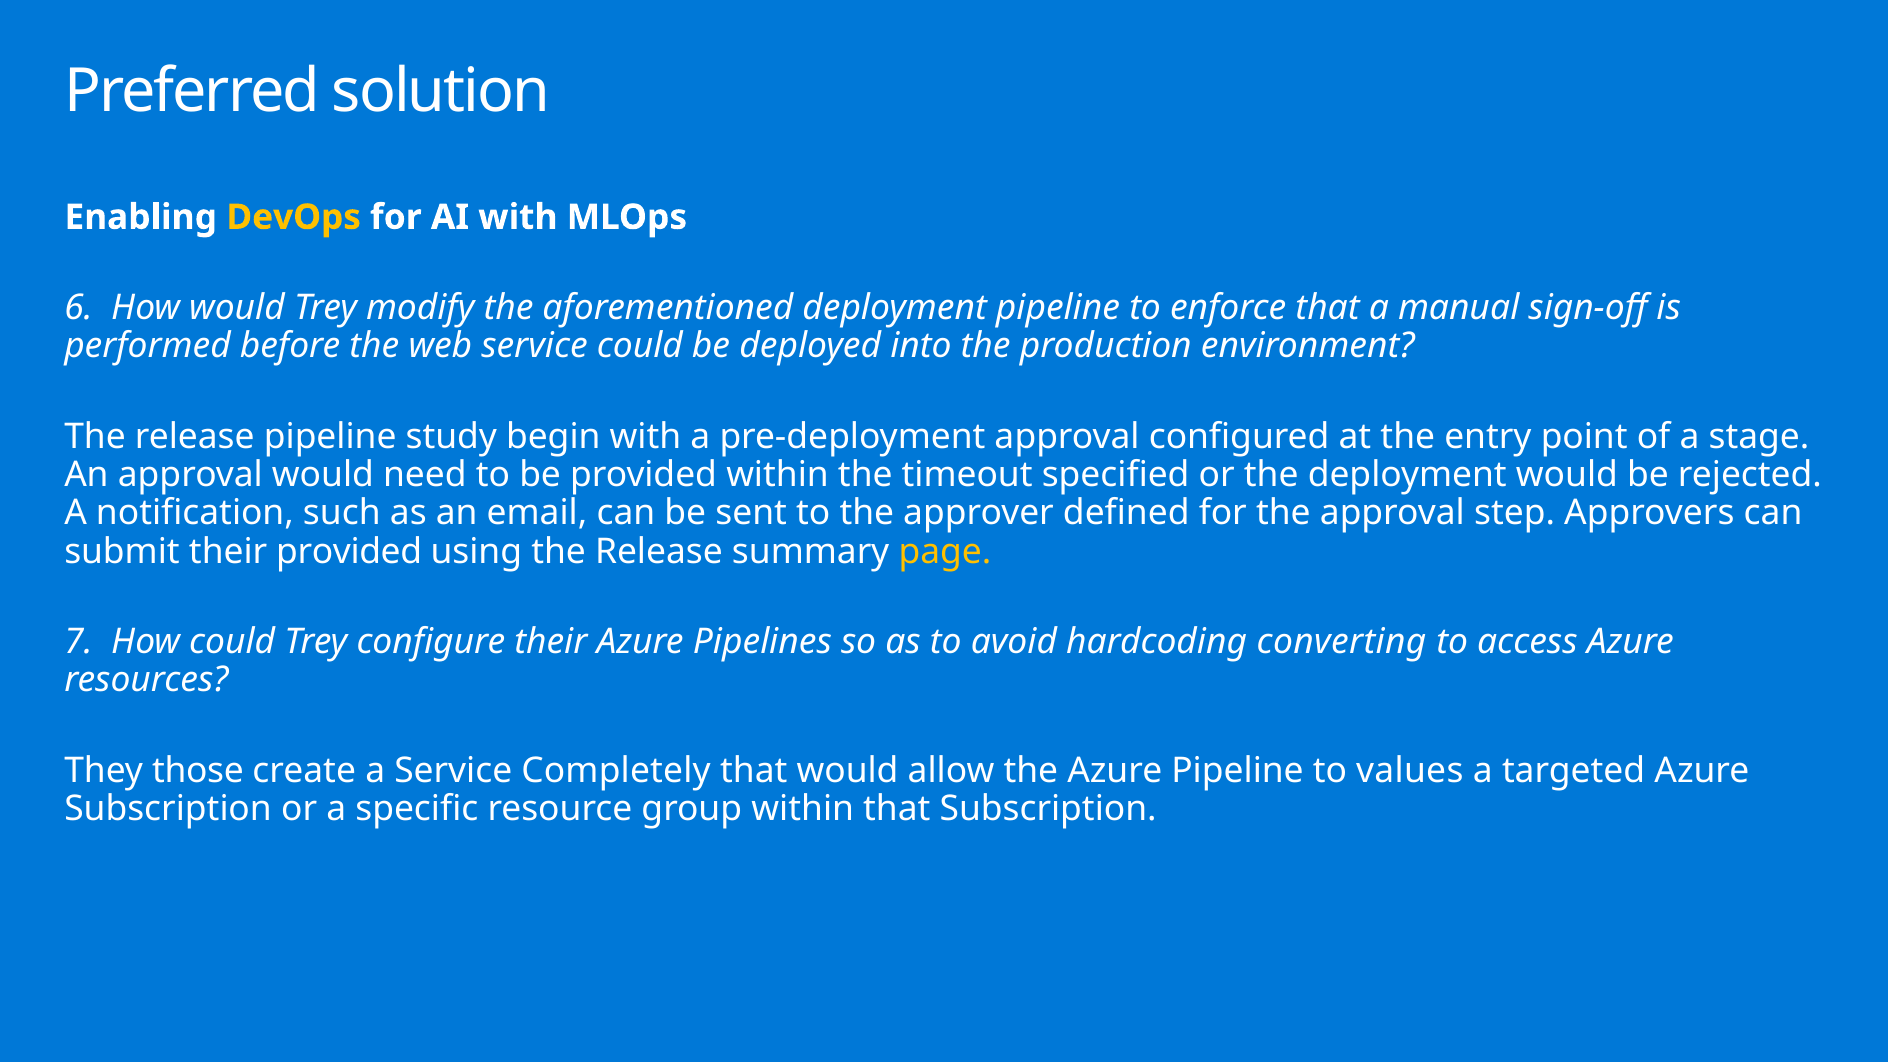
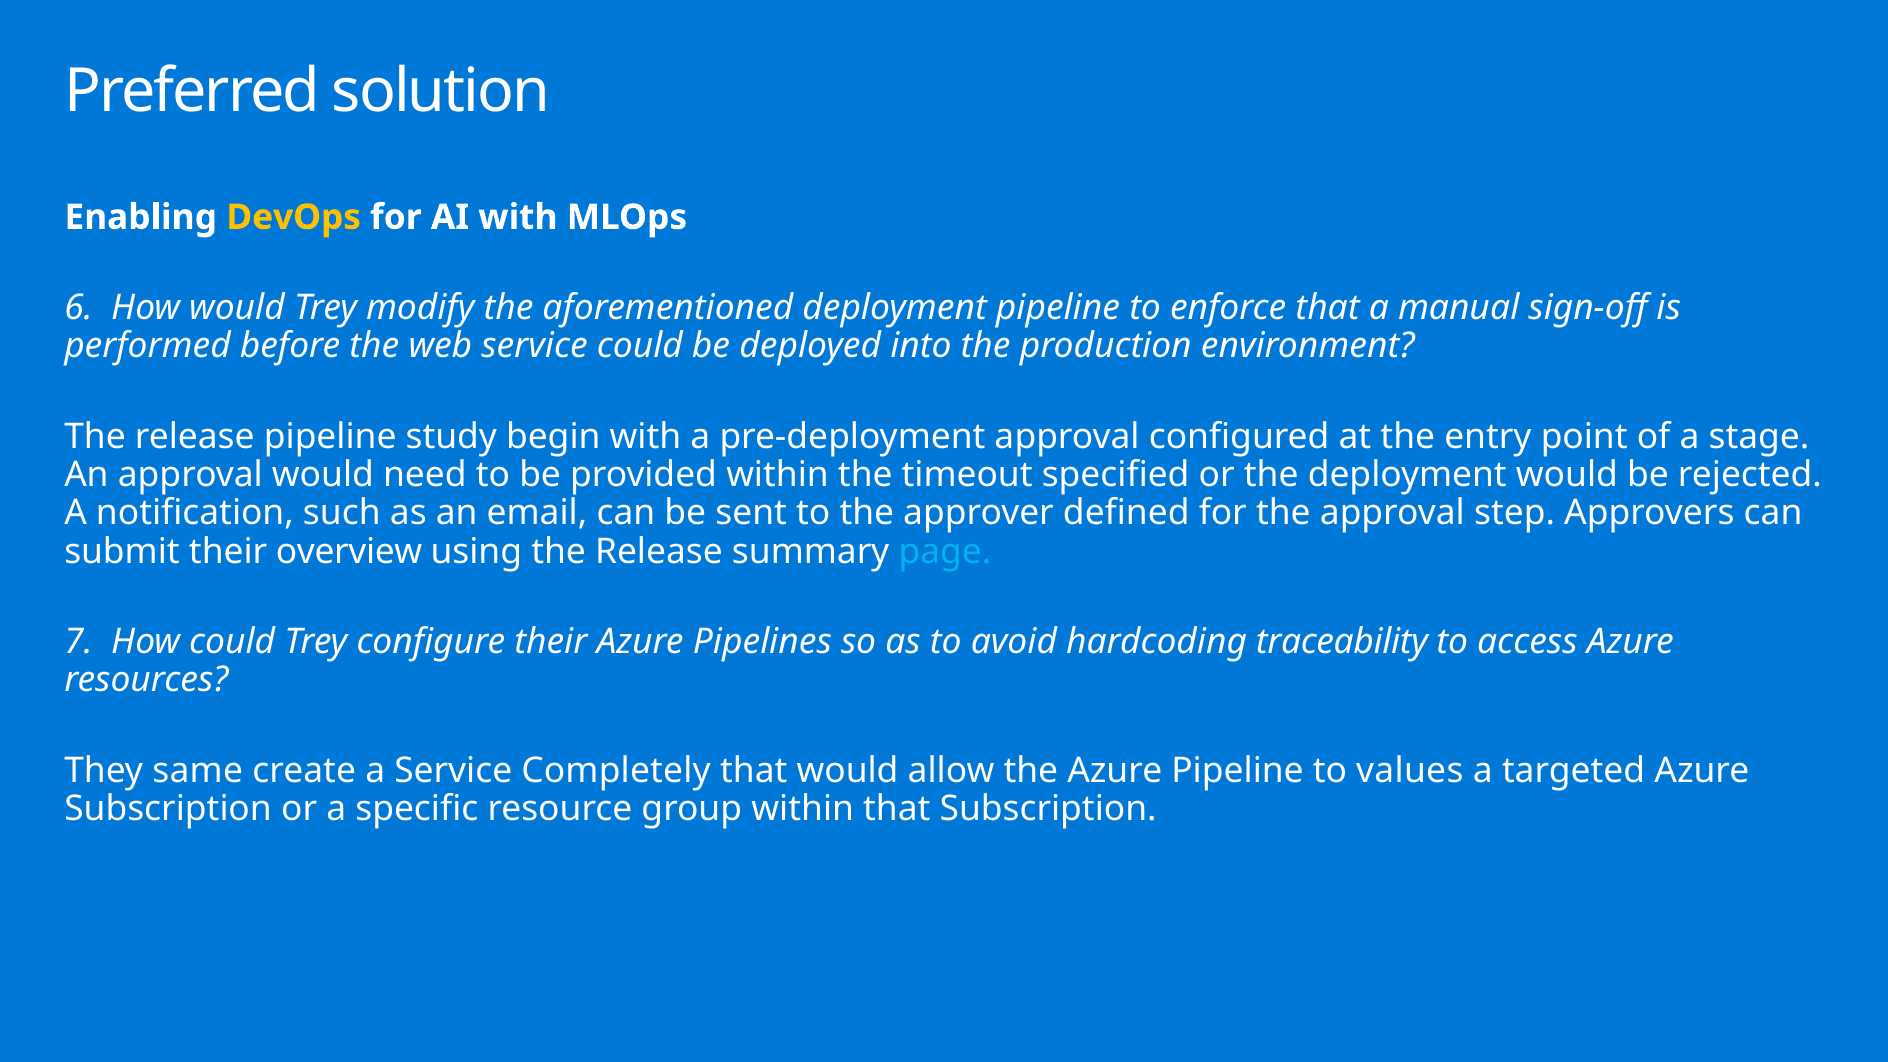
their provided: provided -> overview (349, 551)
page colour: yellow -> light blue (945, 551)
converting: converting -> traceability (1342, 642)
those: those -> same (198, 771)
